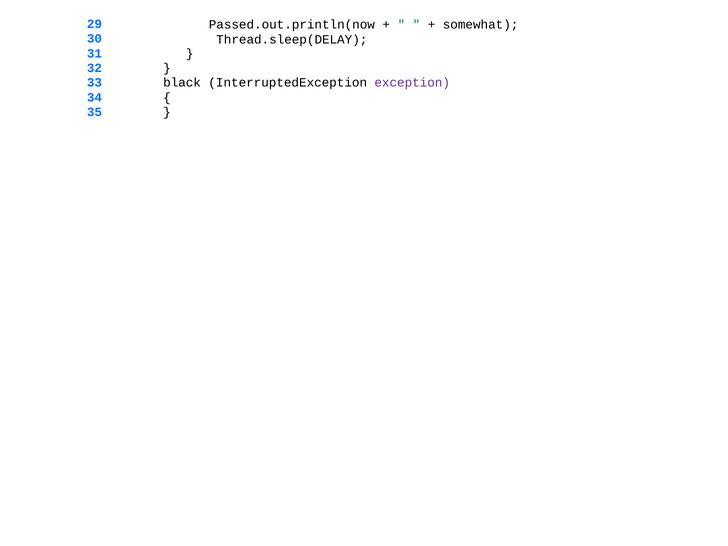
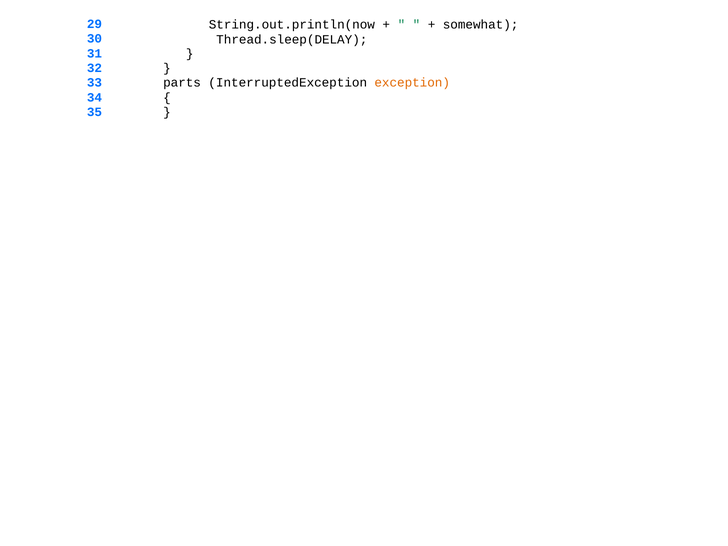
Passed.out.println(now: Passed.out.println(now -> String.out.println(now (292, 25)
black: black -> parts (182, 83)
exception colour: purple -> orange (412, 83)
